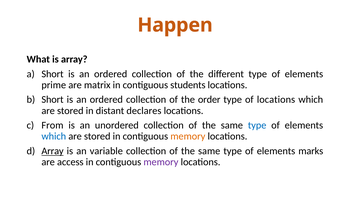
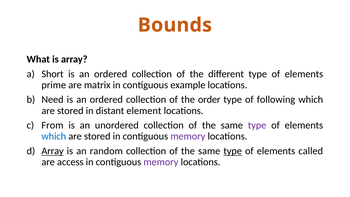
Happen: Happen -> Bounds (175, 25)
students: students -> example (188, 85)
Short: Short -> Need (52, 100)
of locations: locations -> following (276, 100)
declares: declares -> element (144, 111)
type colour: blue -> purple (257, 125)
memory colour: orange -> purple (188, 136)
variable: variable -> random (106, 151)
type underline: none -> present (233, 151)
marks: marks -> called (311, 151)
